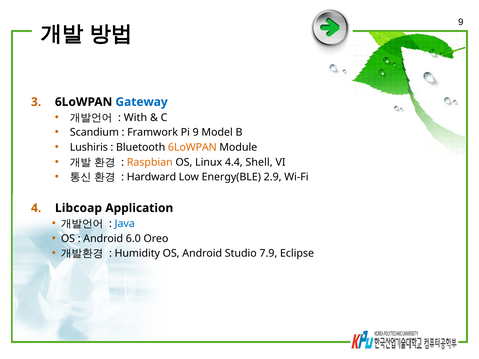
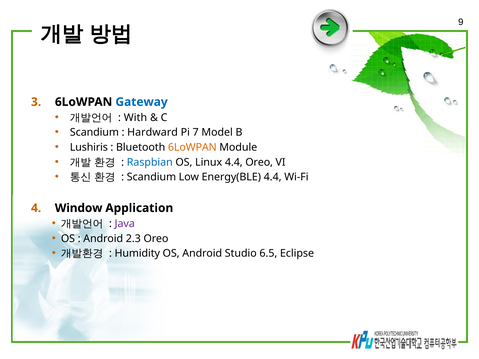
Framwork: Framwork -> Hardward (153, 133)
Pi 9: 9 -> 7 (196, 133)
Raspbian colour: orange -> blue (150, 162)
4.4 Shell: Shell -> Oreo (259, 162)
Hardward: Hardward -> Scandium (151, 177)
Energy(BLE 2.9: 2.9 -> 4.4 (273, 177)
Libcoap: Libcoap -> Window (79, 208)
Java colour: blue -> purple (125, 224)
6.0: 6.0 -> 2.3 (133, 239)
7.9: 7.9 -> 6.5 (268, 254)
